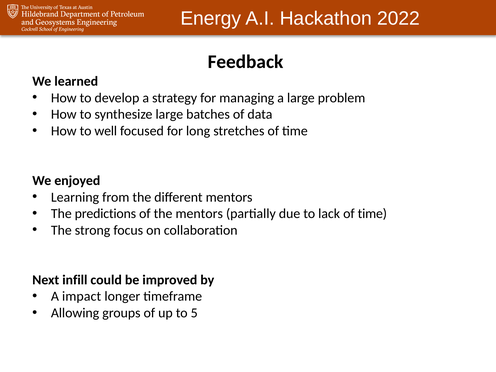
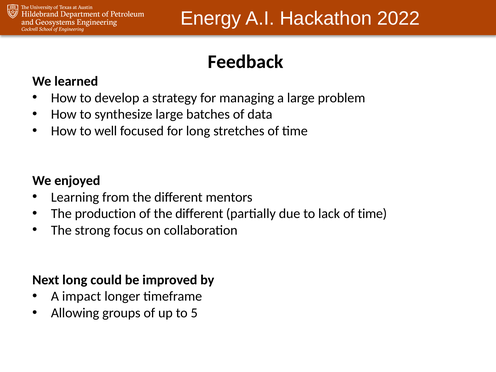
predictions: predictions -> production (105, 214)
of the mentors: mentors -> different (199, 214)
Next infill: infill -> long (75, 280)
